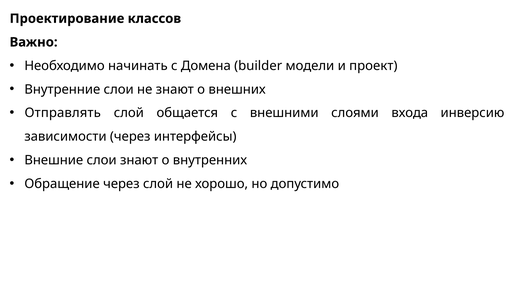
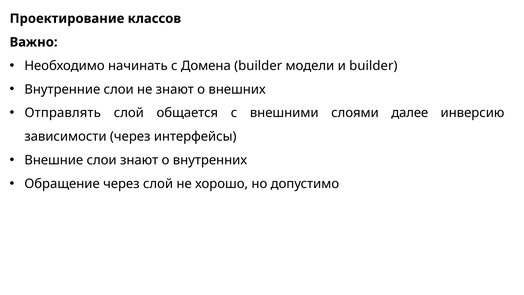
и проект: проект -> builder (373, 66)
входа: входа -> далее (410, 113)
